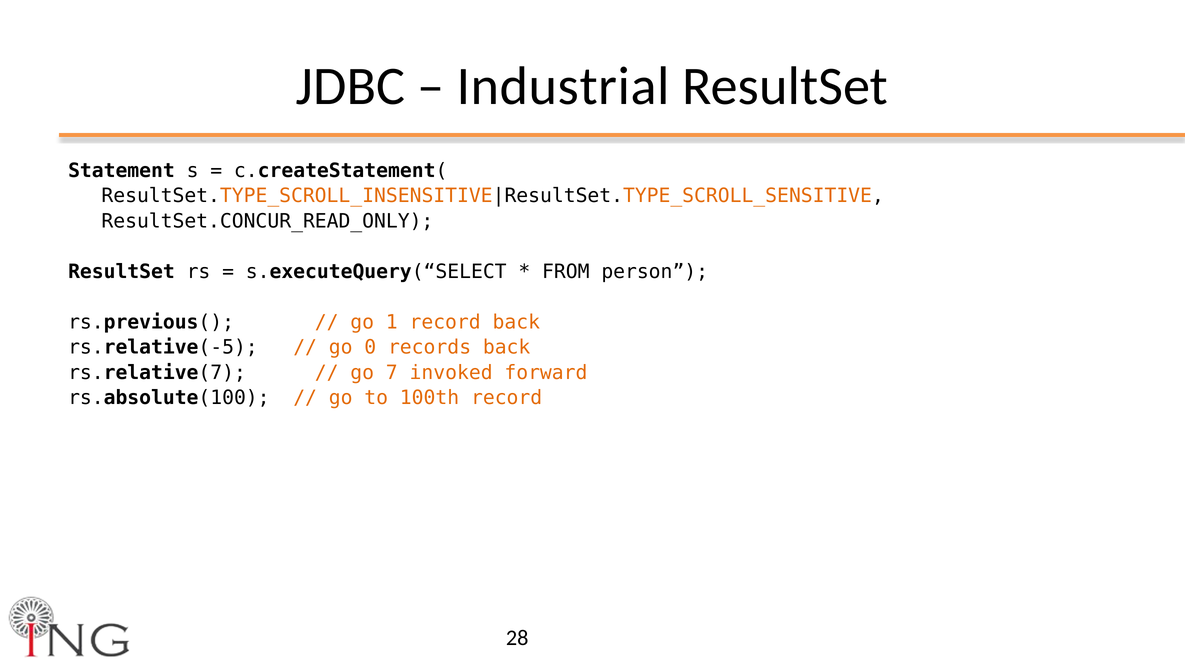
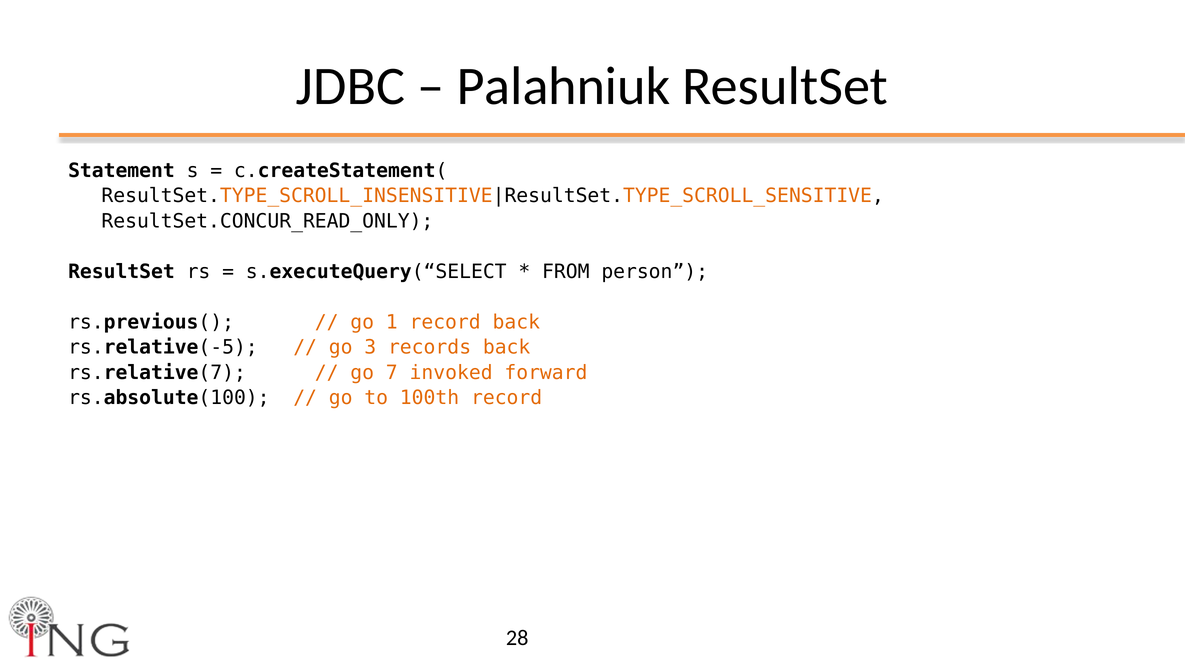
Industrial: Industrial -> Palahniuk (563, 86)
0: 0 -> 3 (370, 347)
